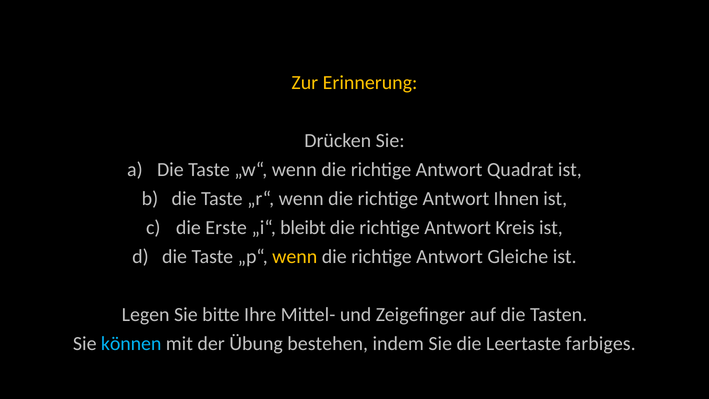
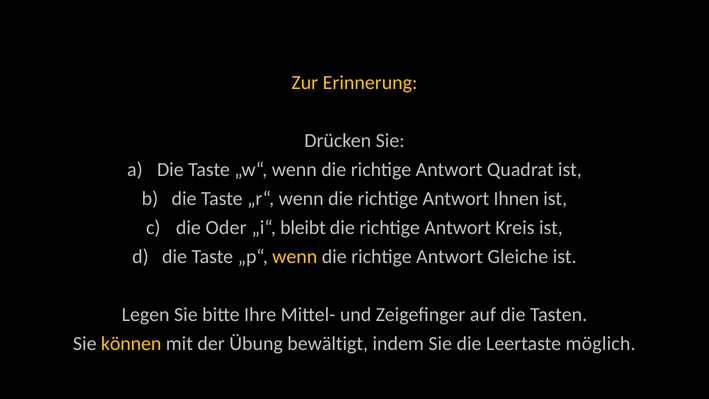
Erste: Erste -> Oder (226, 228)
können colour: light blue -> yellow (131, 343)
bestehen: bestehen -> bewältigt (328, 343)
farbiges: farbiges -> möglich (601, 343)
